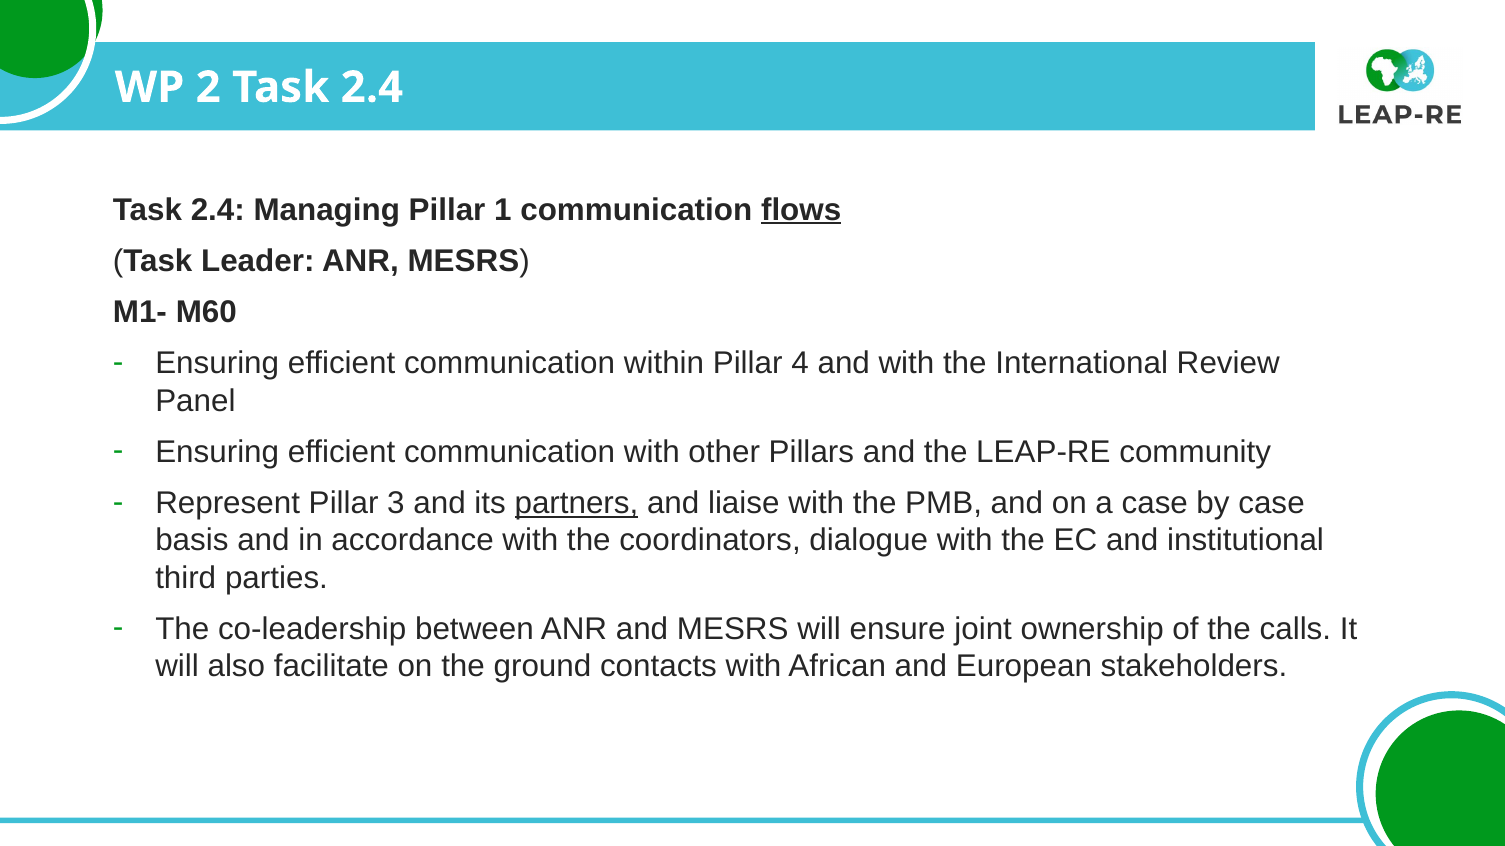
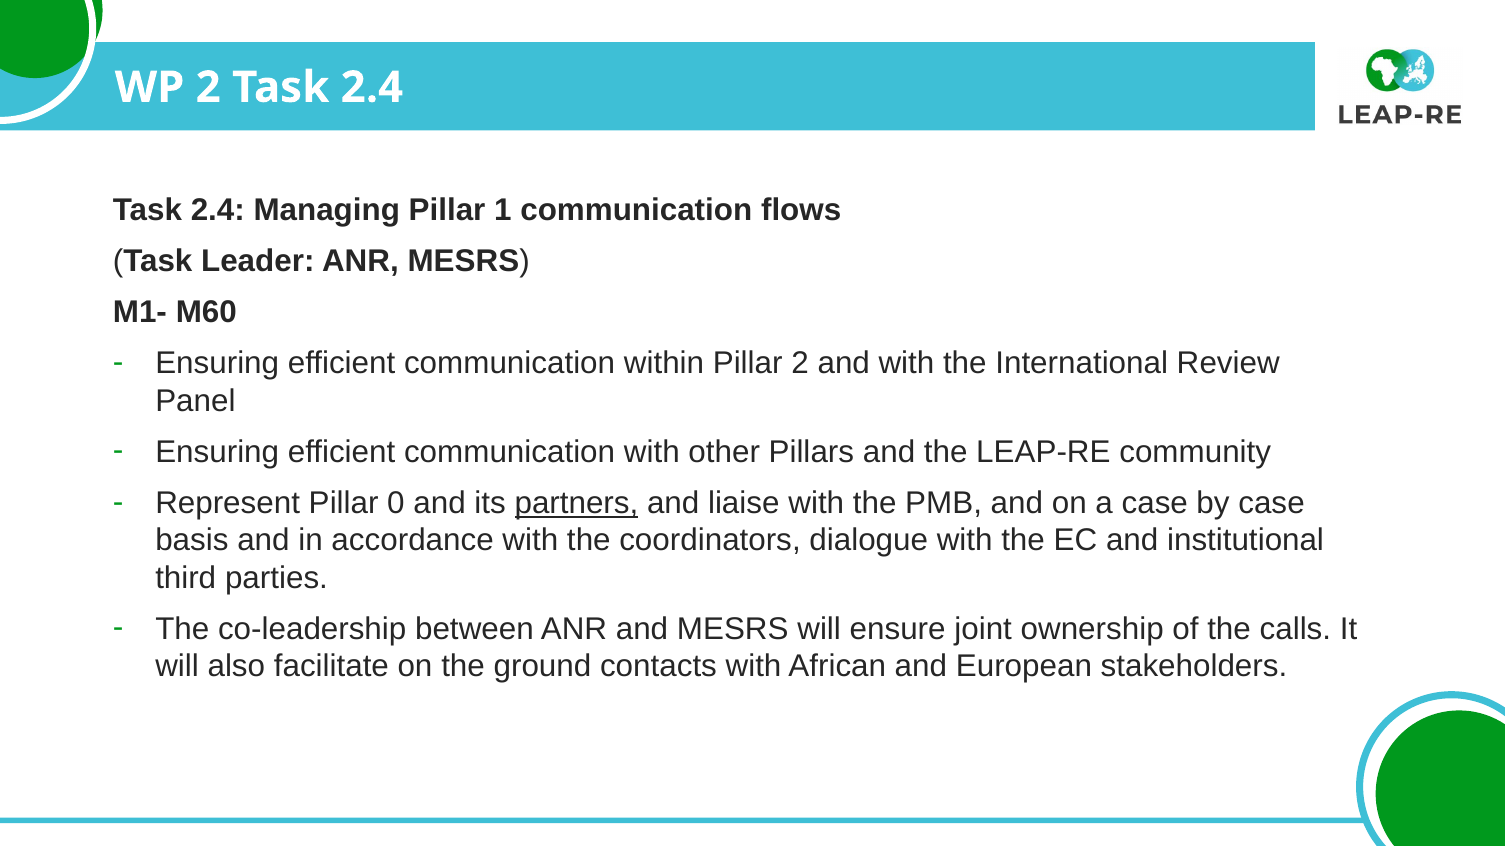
flows underline: present -> none (801, 210)
Pillar 4: 4 -> 2 (800, 364)
3: 3 -> 0 (396, 504)
